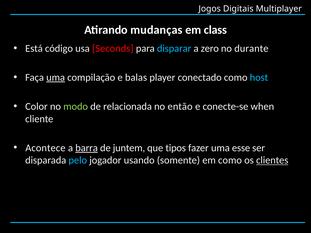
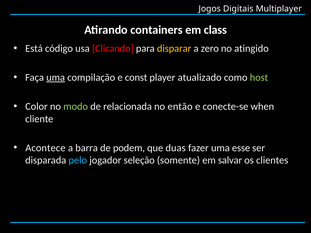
mudanças: mudanças -> containers (157, 30)
Seconds: Seconds -> Clicando (113, 49)
disparar colour: light blue -> yellow (174, 49)
durante: durante -> atingido (251, 49)
balas: balas -> const (136, 78)
conectado: conectado -> atualizado (200, 78)
host colour: light blue -> light green (259, 78)
barra underline: present -> none (87, 148)
juntem: juntem -> podem (129, 148)
tipos: tipos -> duas (176, 148)
usando: usando -> seleção (139, 160)
em como: como -> salvar (230, 160)
clientes underline: present -> none (272, 160)
